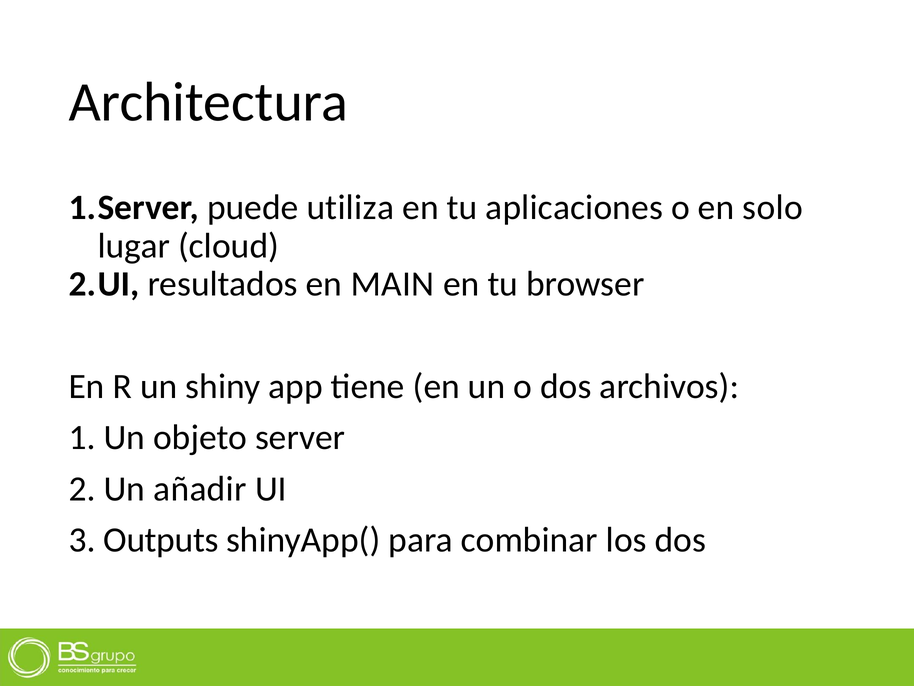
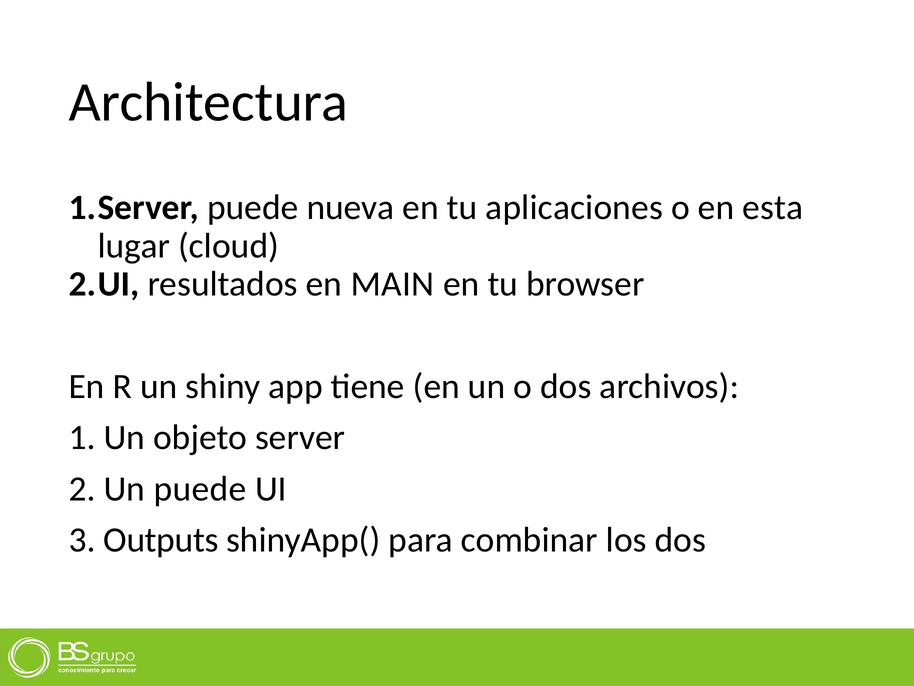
utiliza: utiliza -> nueva (350, 207)
solo: solo -> esta (773, 207)
Un añadir: añadir -> puede (200, 488)
